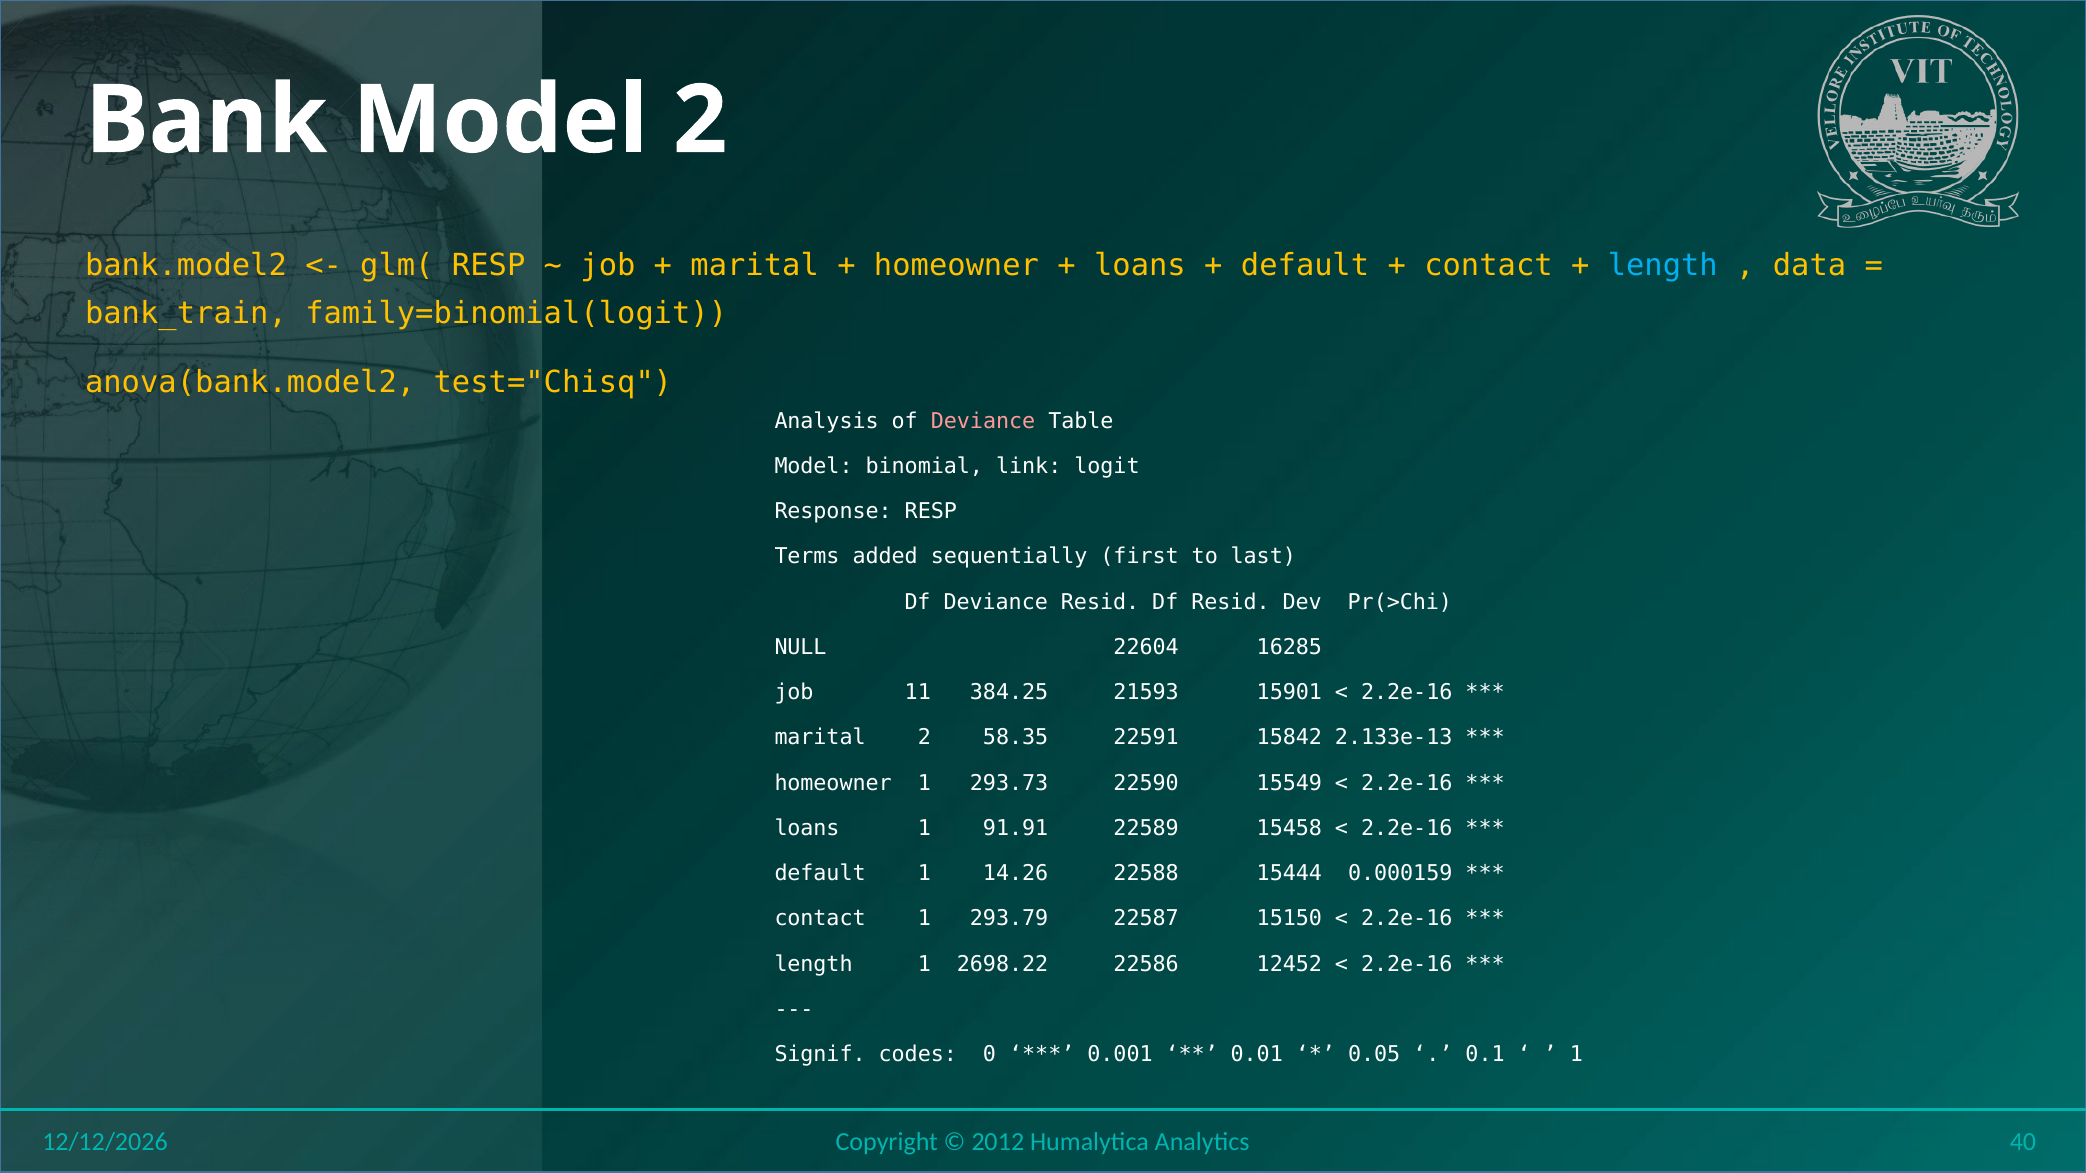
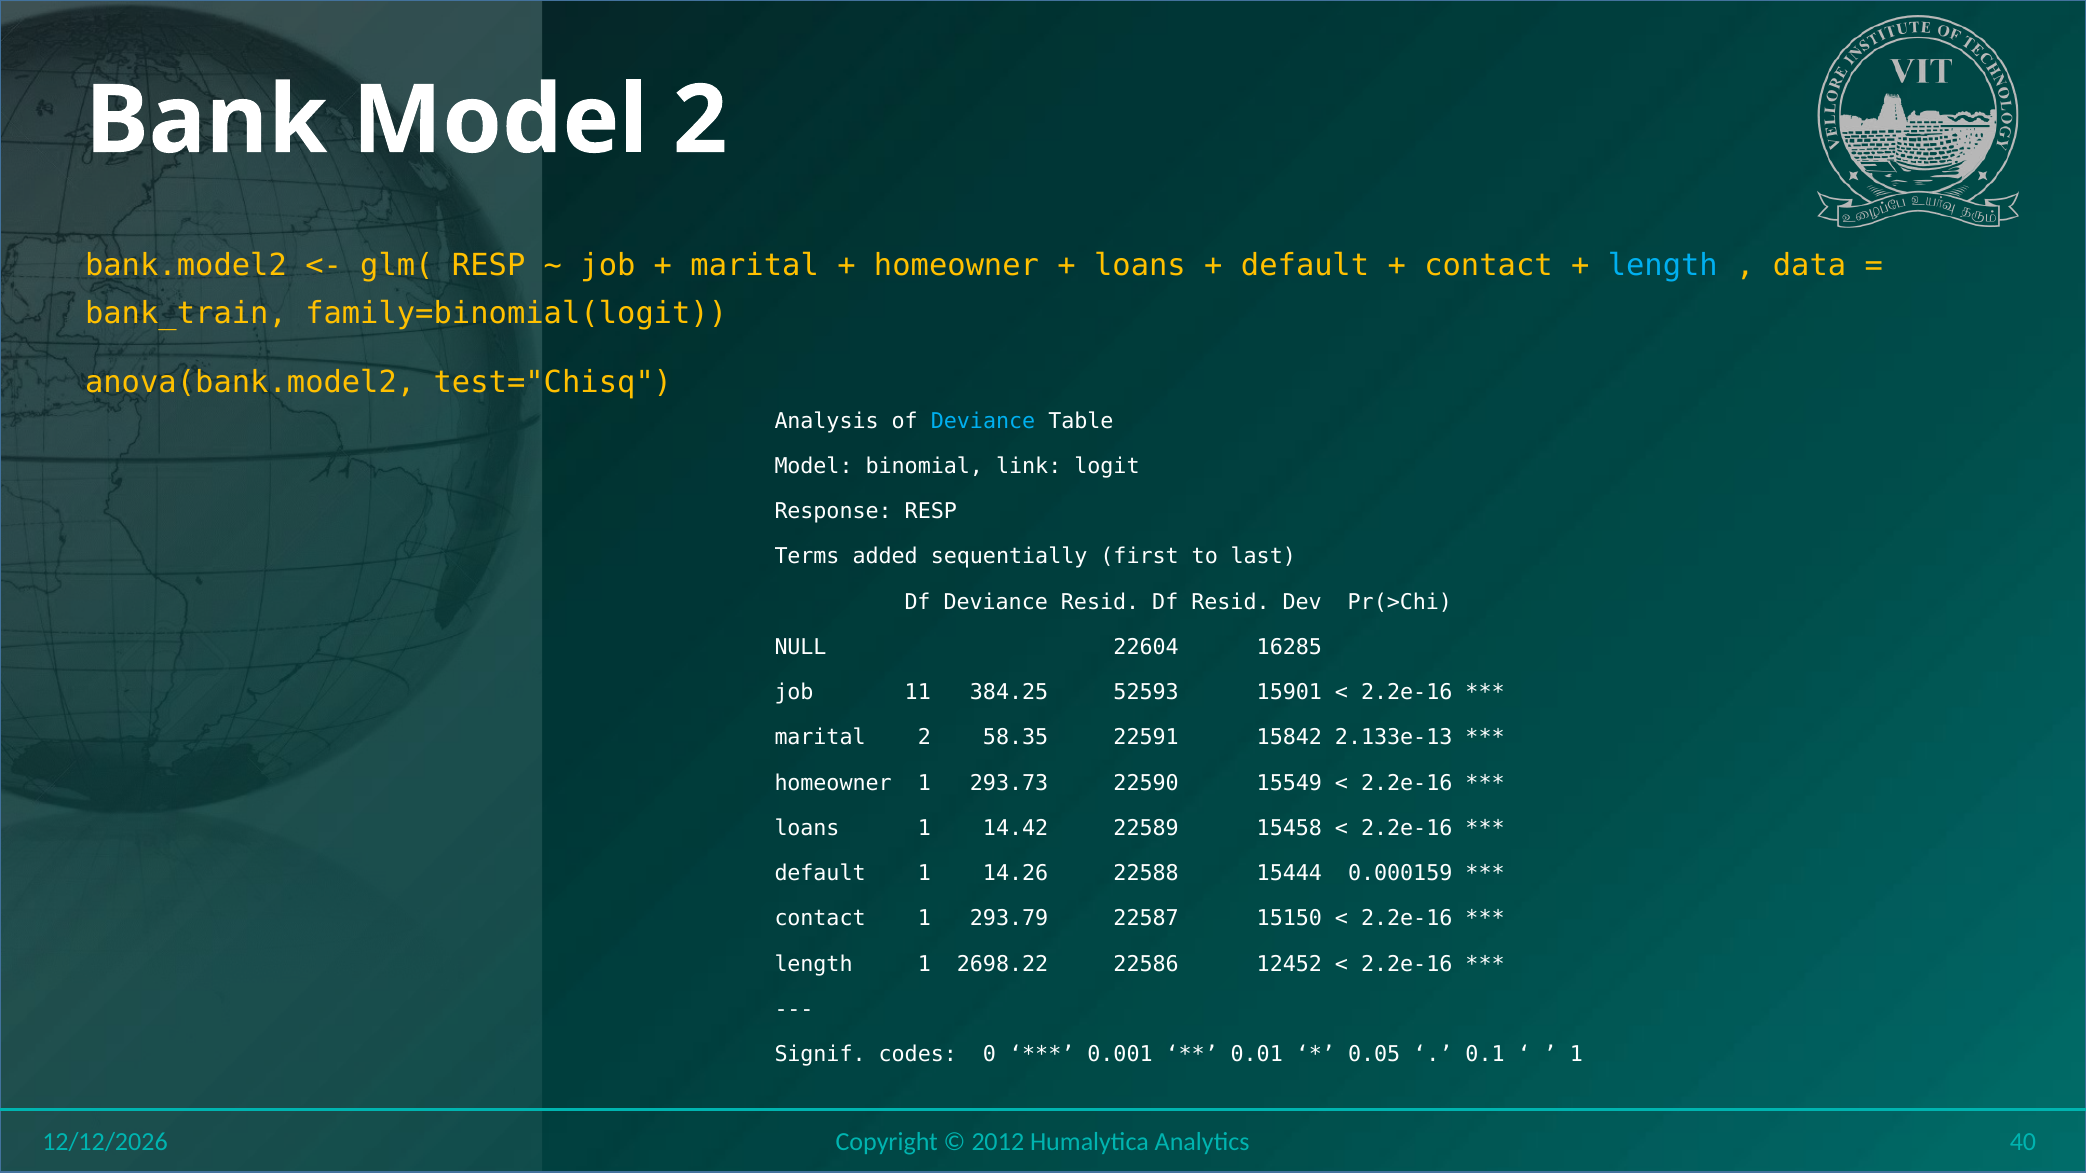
Deviance colour: pink -> light blue (983, 421)
21593: 21593 -> 52593 (1146, 693)
91.91: 91.91 -> 14.42 (1016, 829)
